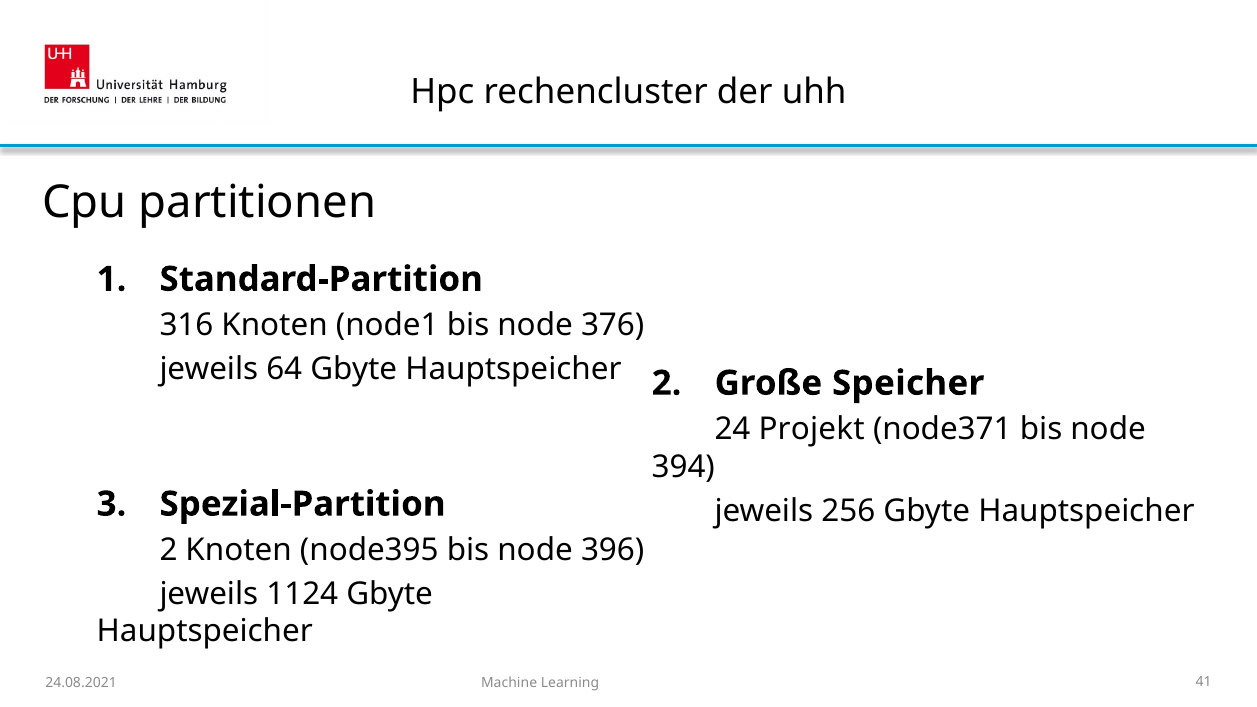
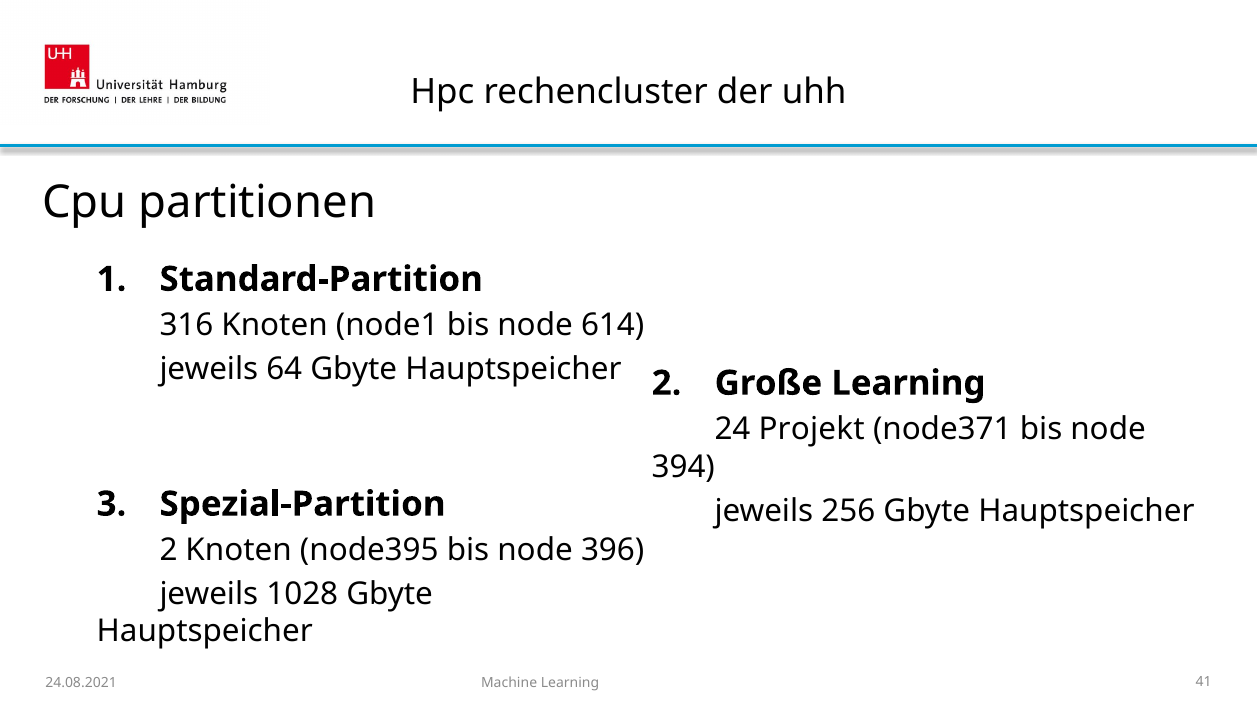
376: 376 -> 614 (613, 325)
Große Speicher: Speicher -> Learning (908, 383)
1124: 1124 -> 1028 (302, 594)
